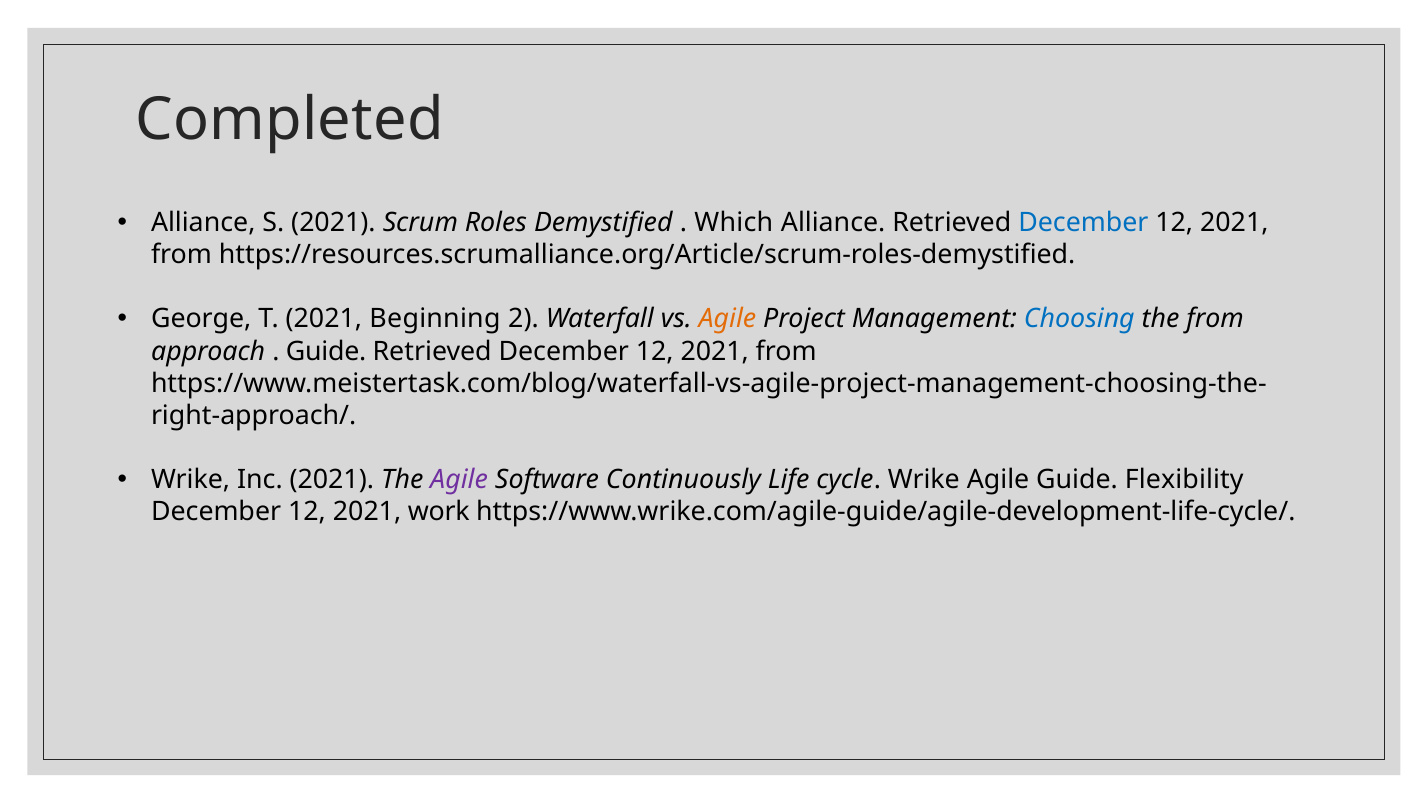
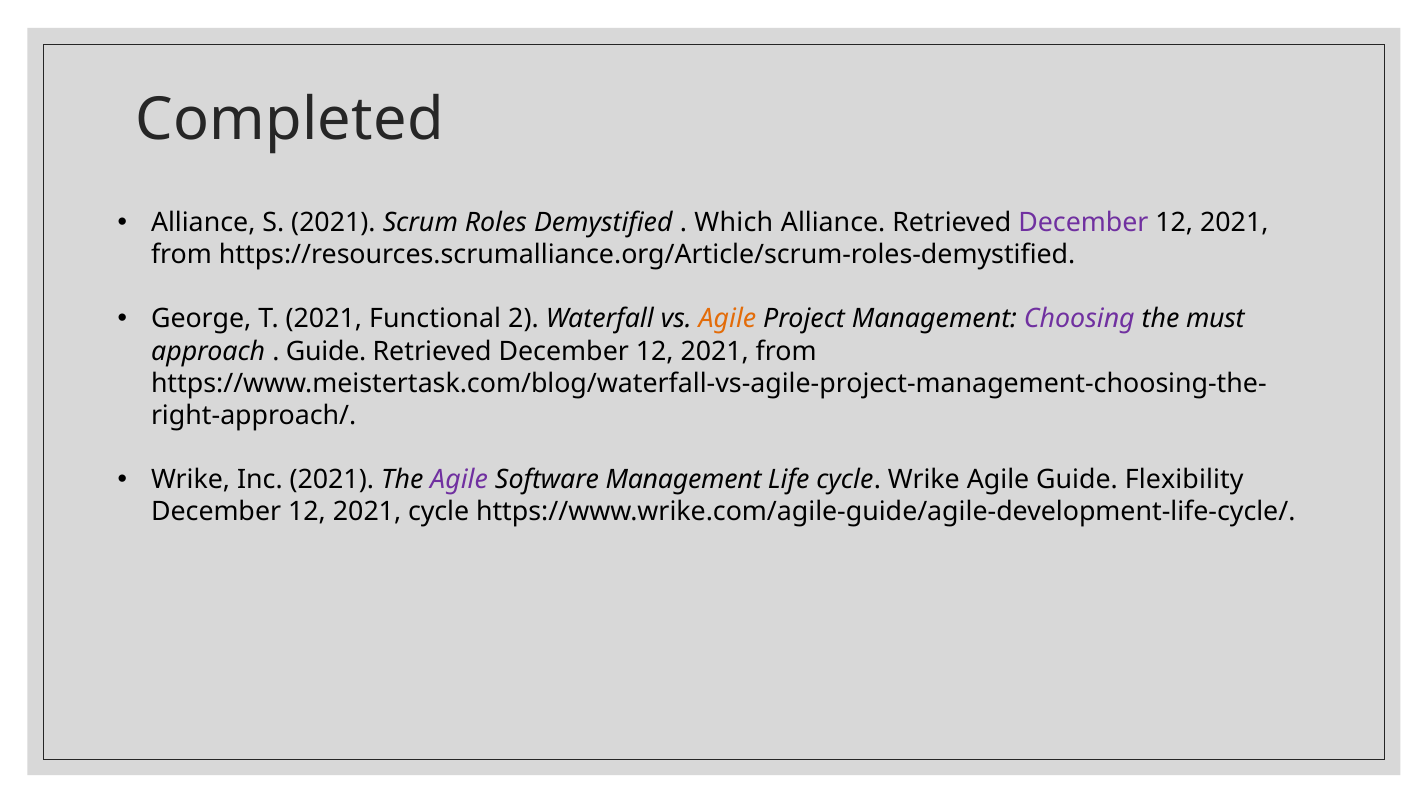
December colour: blue -> purple (1083, 223)
Beginning: Beginning -> Functional (435, 319)
Choosing colour: blue -> purple (1079, 319)
the from: from -> must (1215, 319)
Software Continuously: Continuously -> Management (684, 480)
2021 work: work -> cycle (439, 512)
